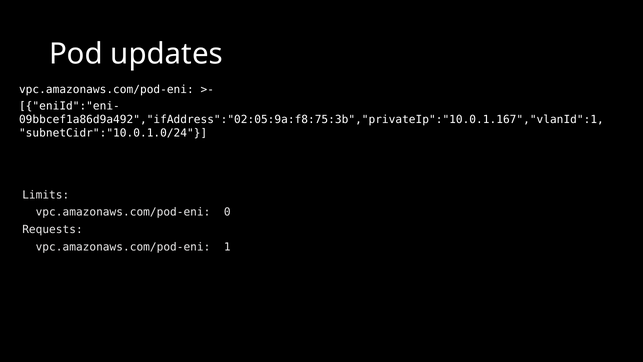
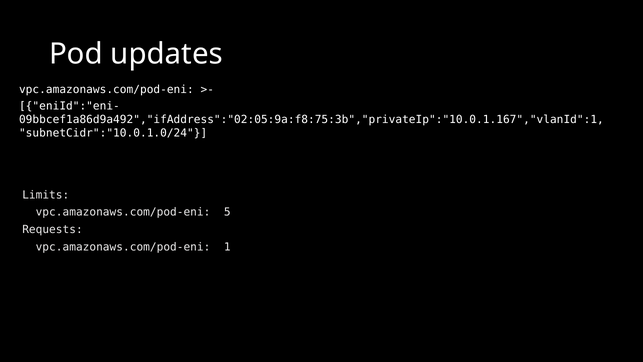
0: 0 -> 5 (227, 212)
